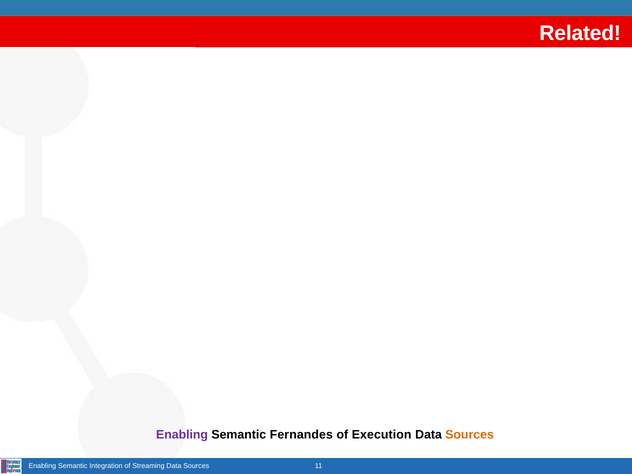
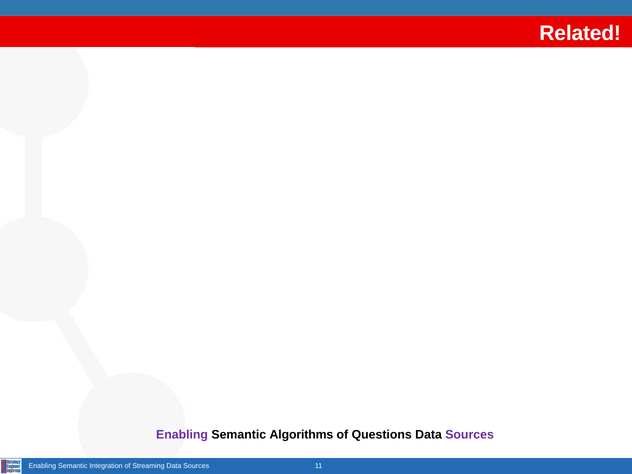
Fernandes: Fernandes -> Algorithms (301, 435)
Execution: Execution -> Questions (382, 435)
Sources colour: orange -> purple (470, 435)
